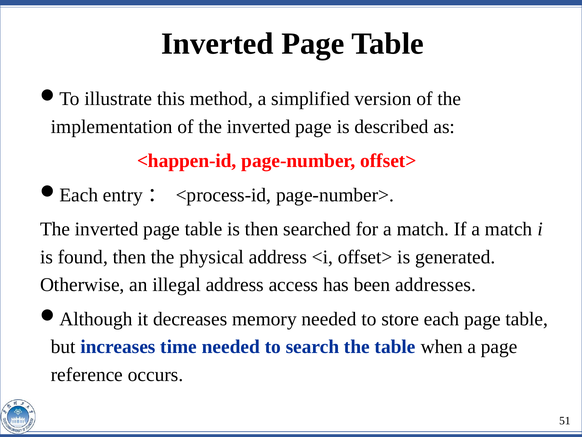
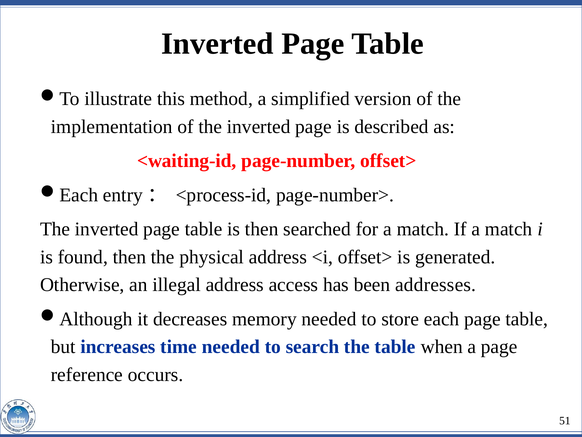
<happen-id: <happen-id -> <waiting-id (187, 161)
